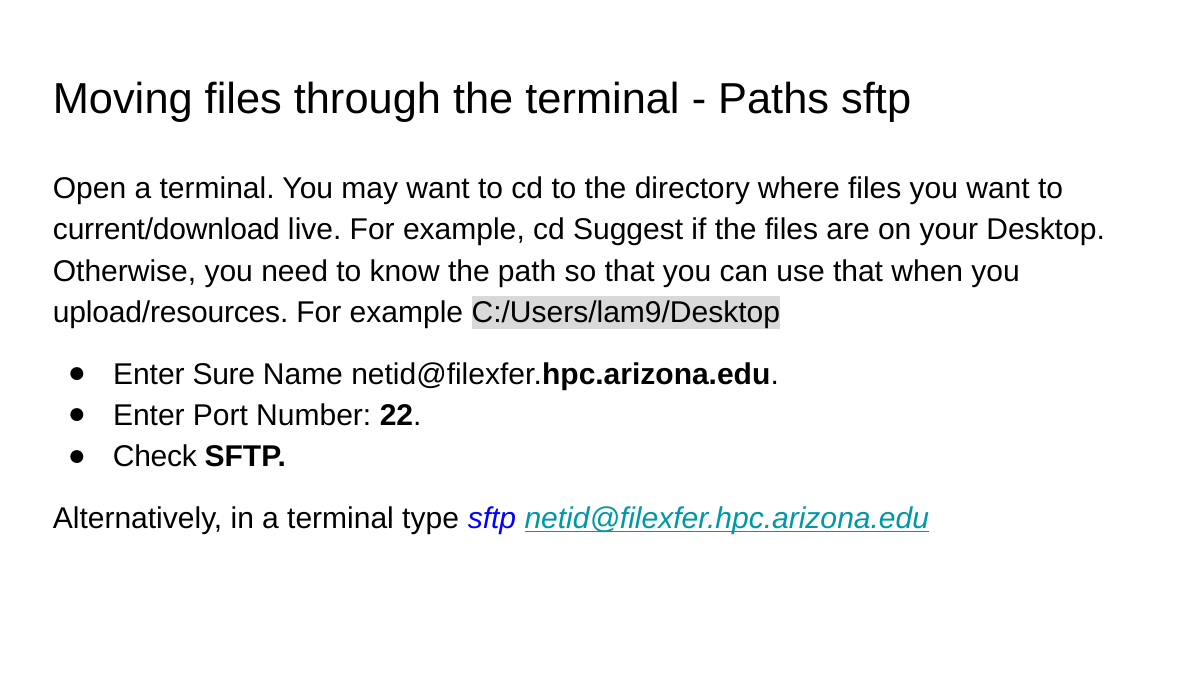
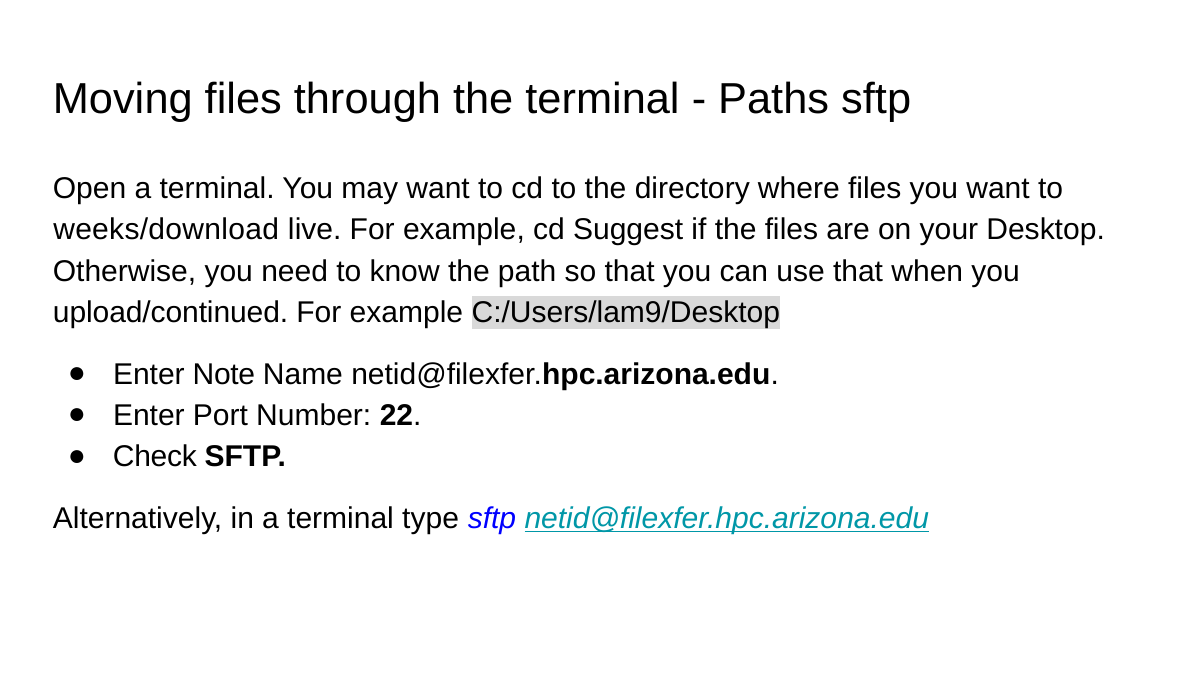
current/download: current/download -> weeks/download (166, 230)
upload/resources: upload/resources -> upload/continued (171, 313)
Sure: Sure -> Note (224, 375)
